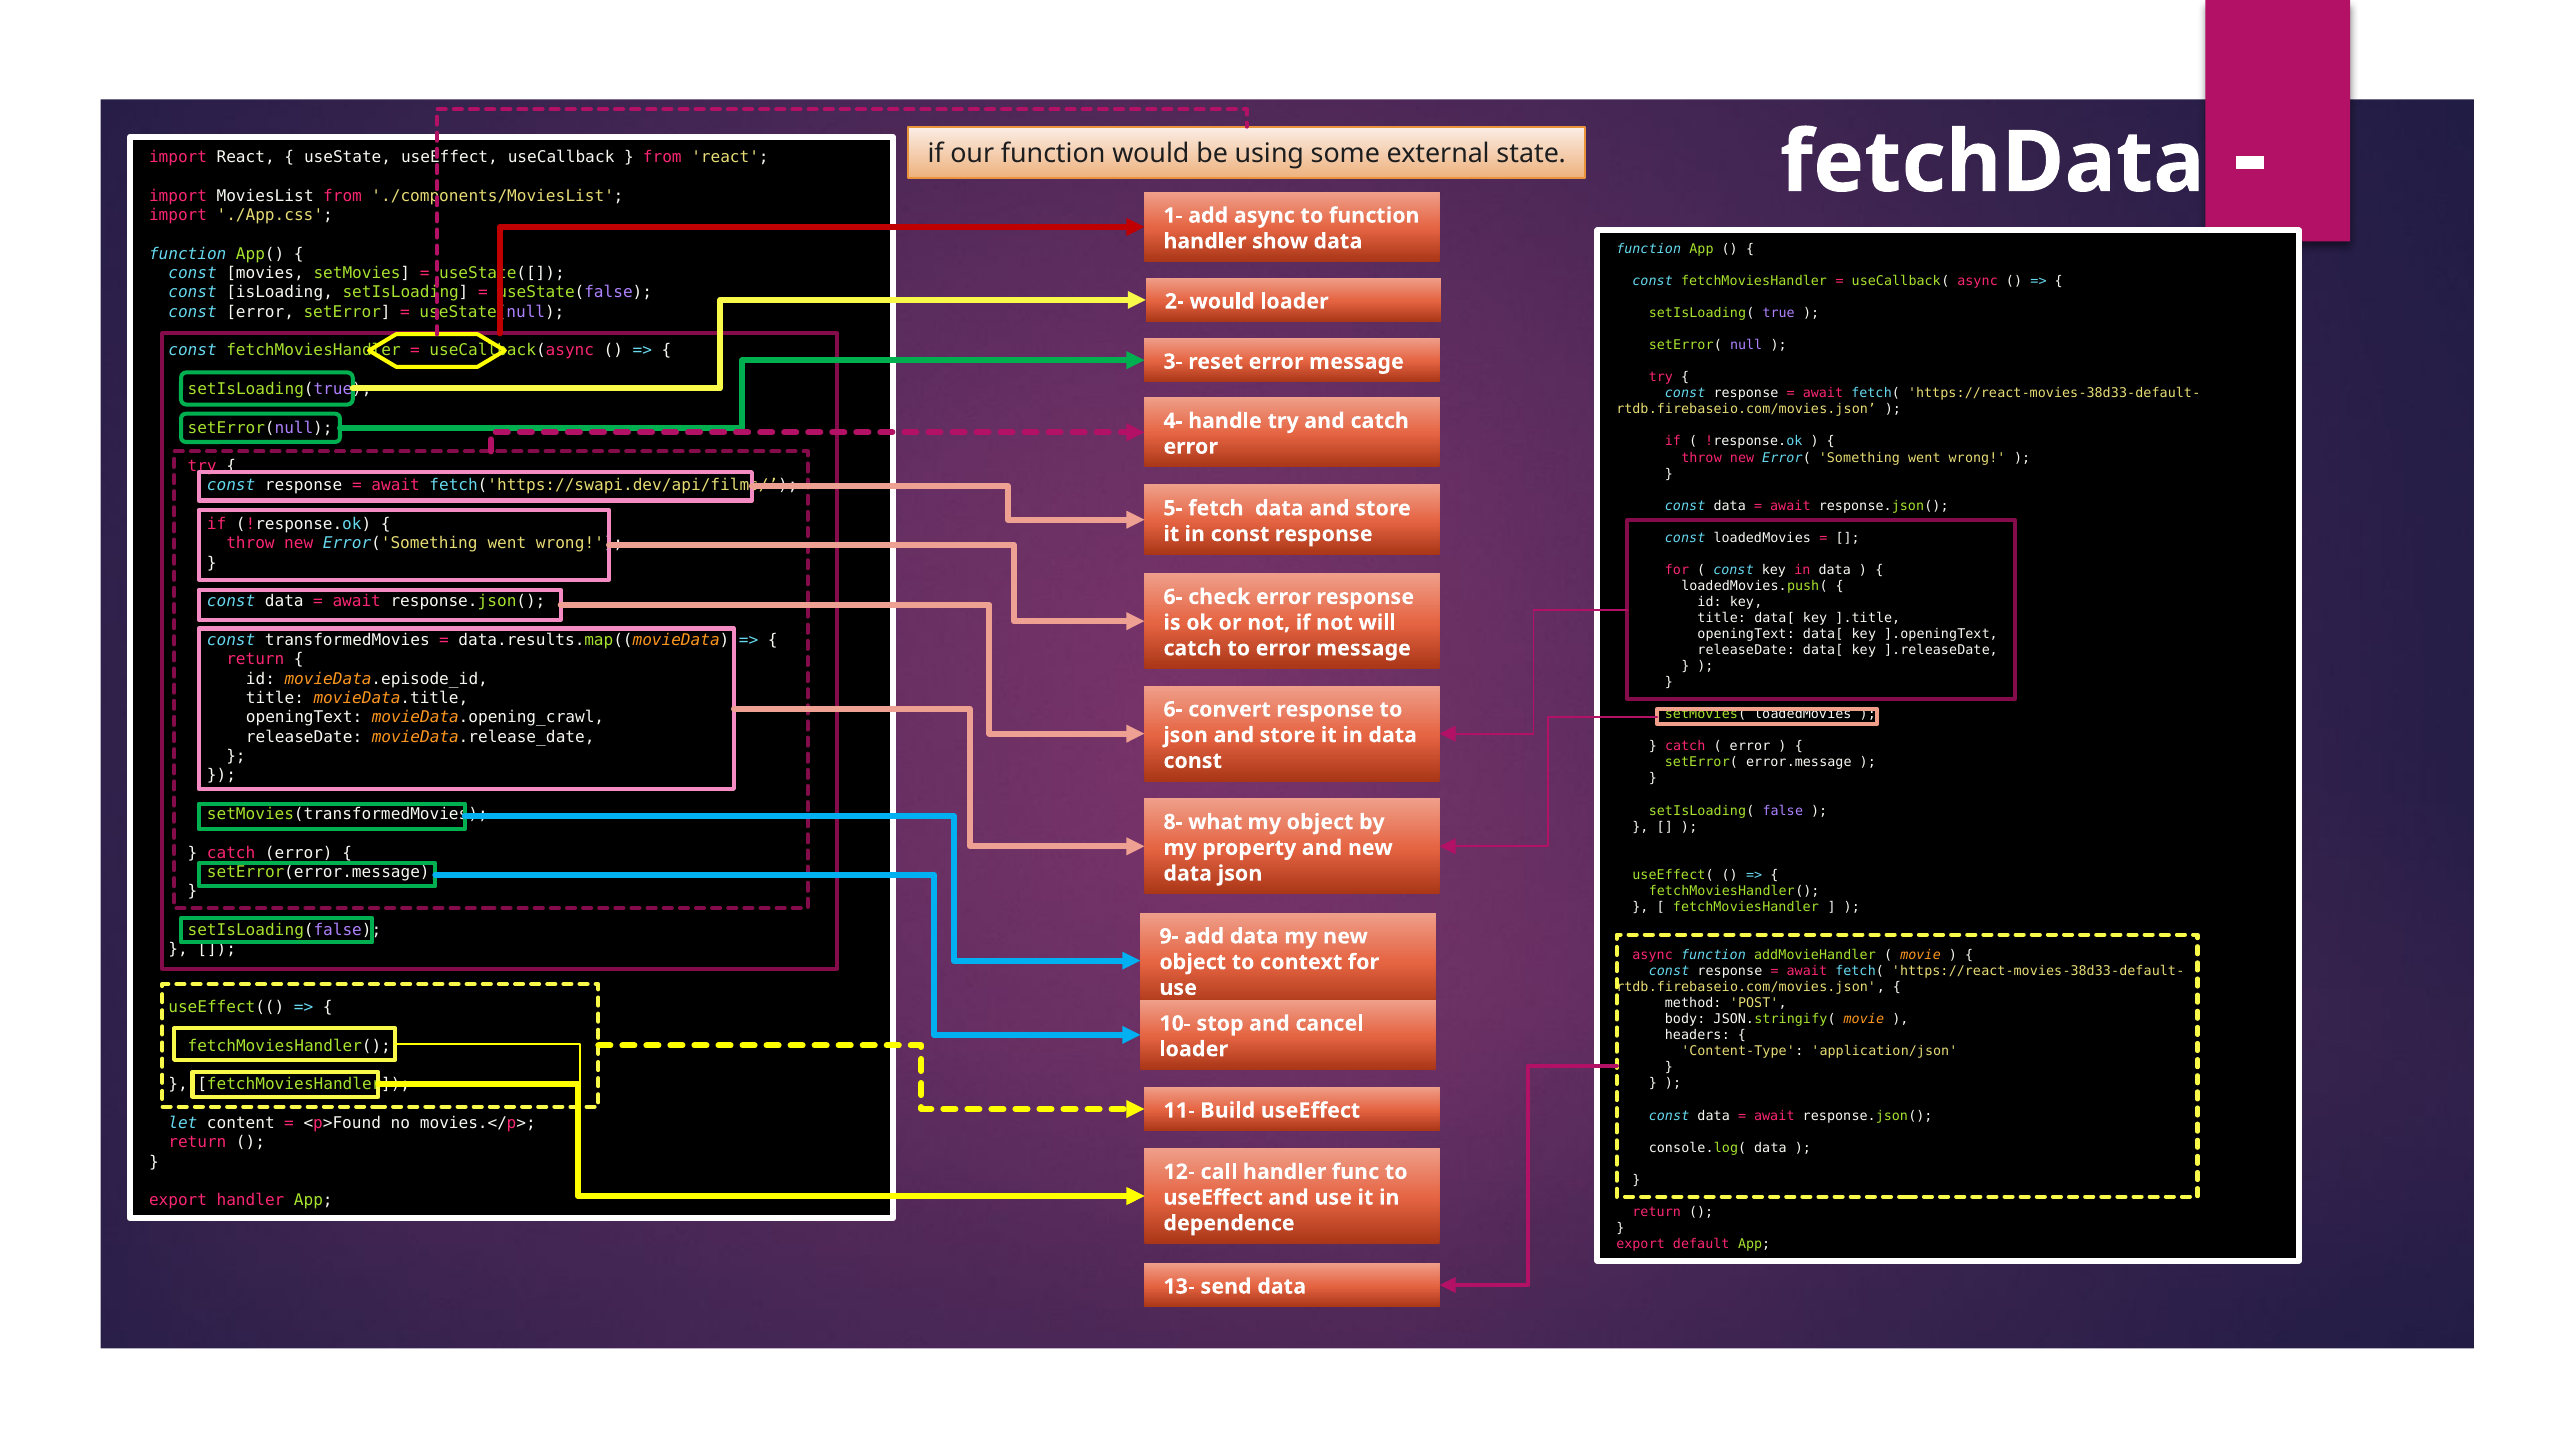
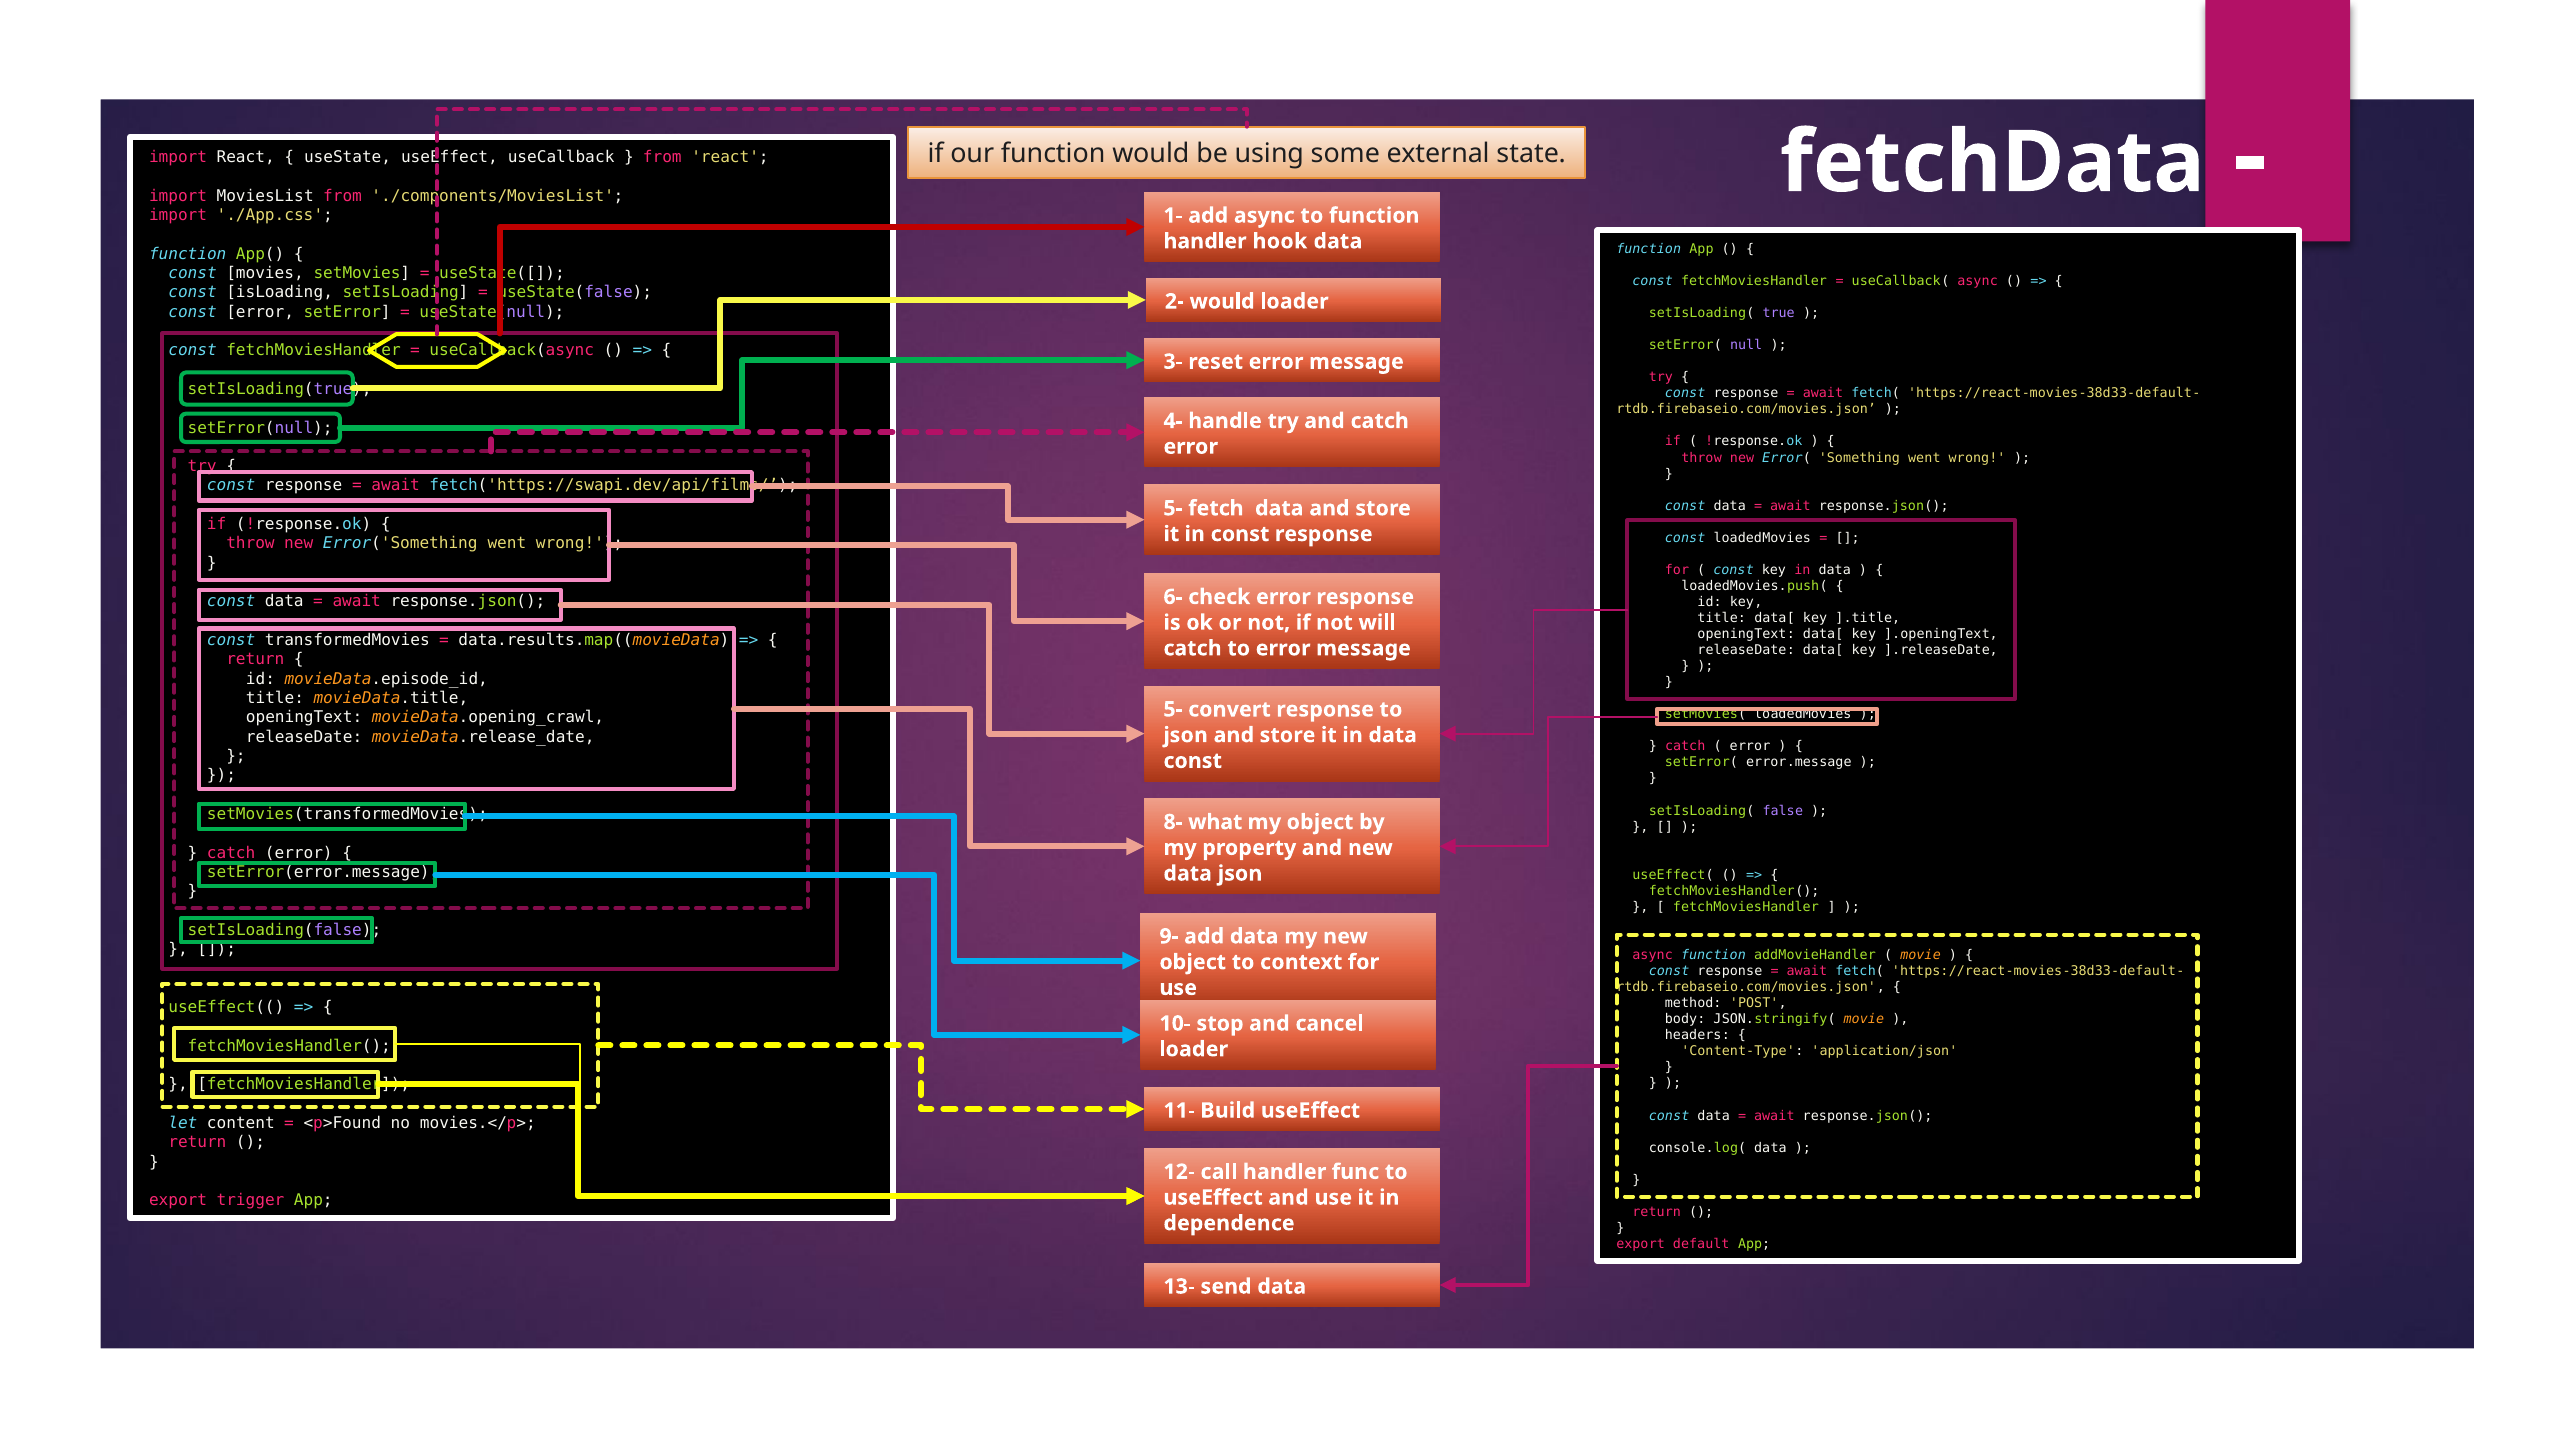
show: show -> hook (1280, 241)
6-: 6- -> 5- (1173, 709)
export handler: handler -> trigger (251, 1200)
